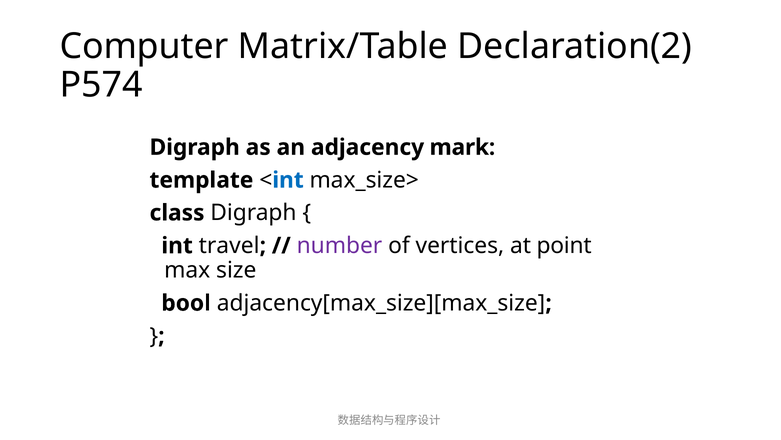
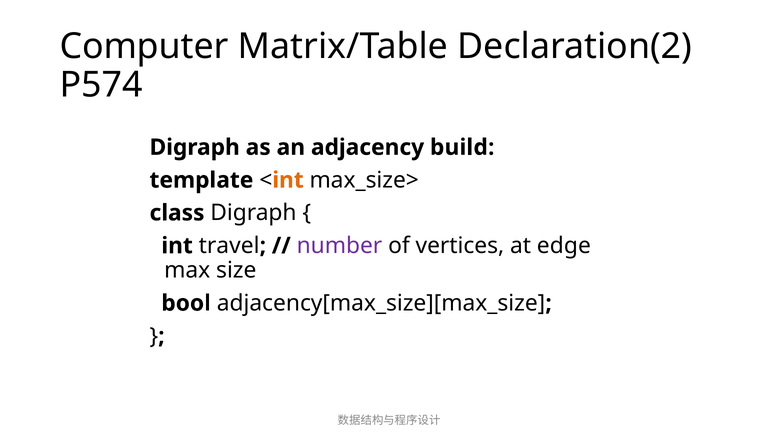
mark: mark -> build (462, 147)
int colour: blue -> orange (288, 180)
point: point -> edge (564, 245)
